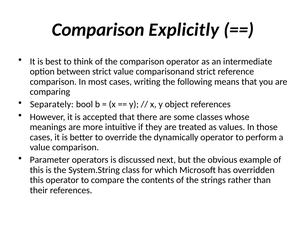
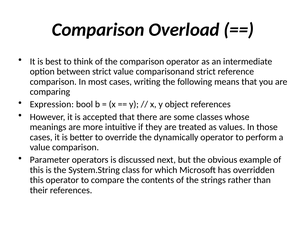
Explicitly: Explicitly -> Overload (184, 30)
Separately: Separately -> Expression (52, 104)
